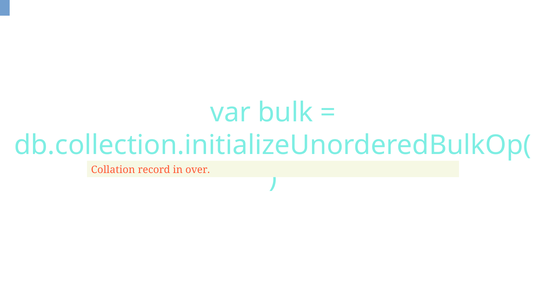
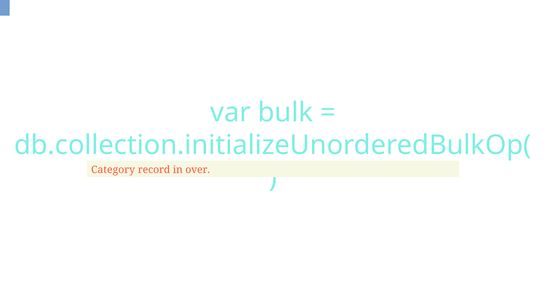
Collation: Collation -> Category (113, 170)
